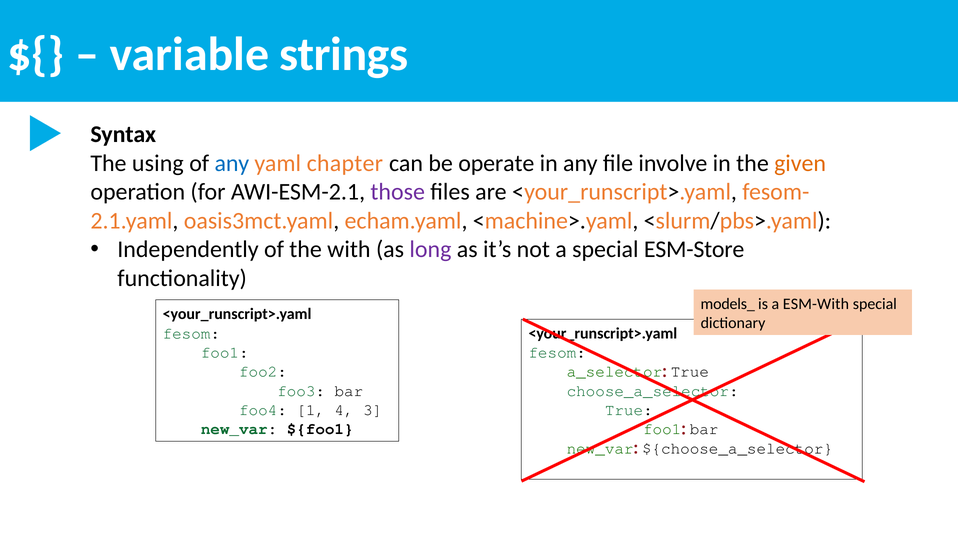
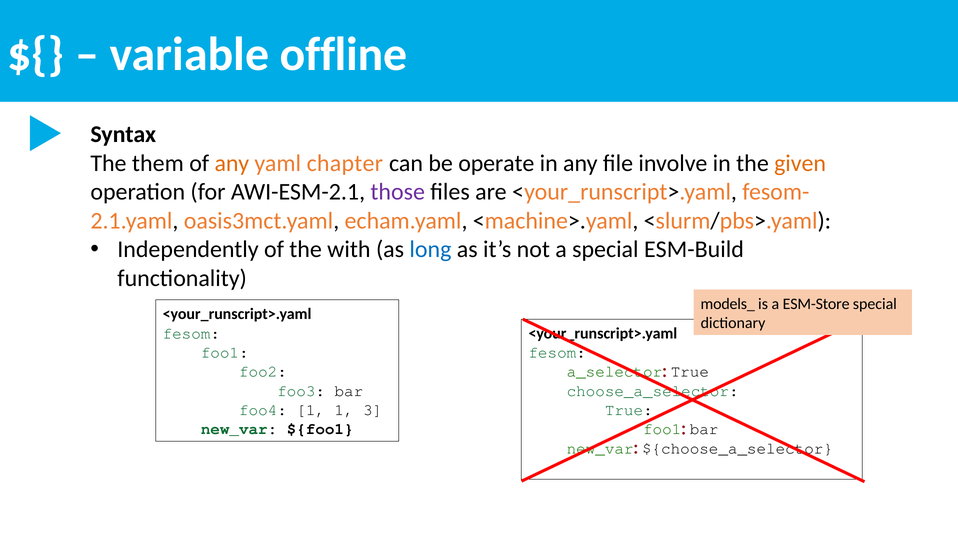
strings: strings -> offline (344, 54)
using: using -> them (158, 163)
any colour: blue -> orange (232, 163)
long colour: purple -> blue (430, 249)
ESM-Store: ESM-Store -> ESM-Build (694, 249)
ESM-With: ESM-With -> ESM-Store (816, 304)
1 4: 4 -> 1 (344, 410)
